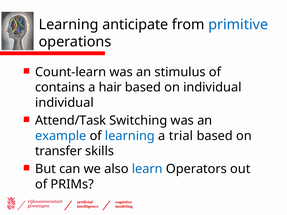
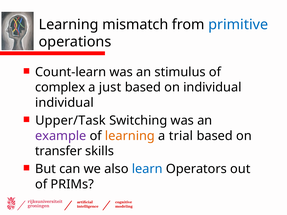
anticipate: anticipate -> mismatch (135, 25)
contains: contains -> complex (60, 87)
hair: hair -> just (110, 87)
Attend/Task: Attend/Task -> Upper/Task (71, 121)
example colour: blue -> purple (61, 136)
learning colour: blue -> orange (130, 136)
